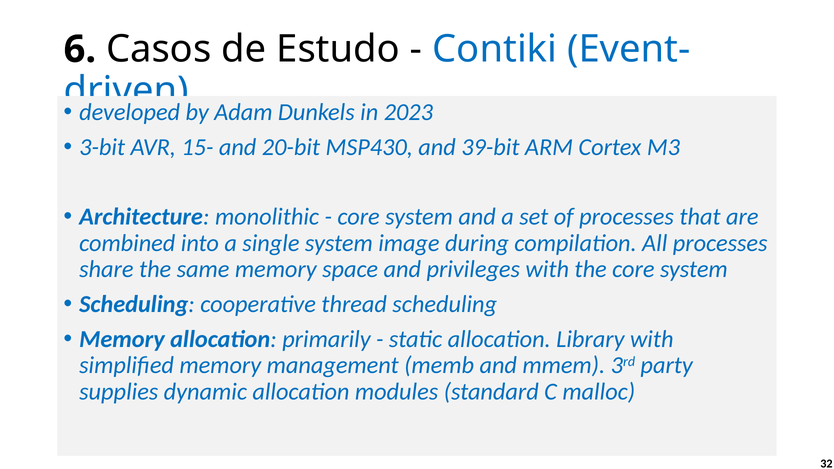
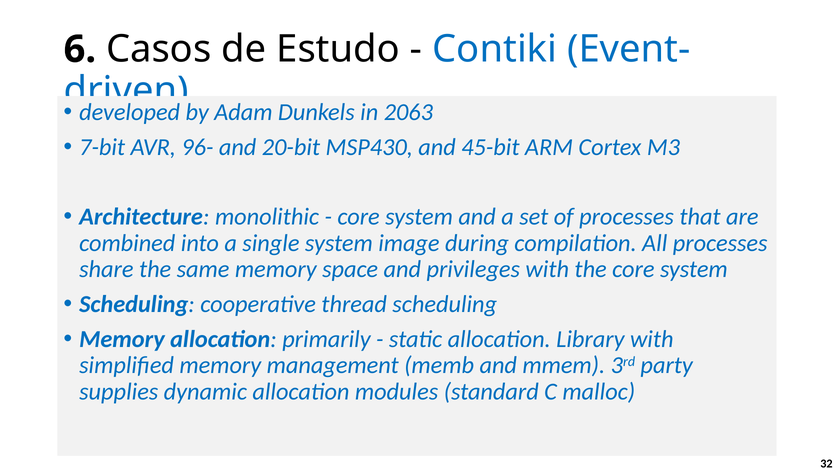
2023: 2023 -> 2063 (408, 112)
3-bit: 3-bit -> 7-bit (102, 147)
15-: 15- -> 96- (197, 147)
39-bit: 39-bit -> 45-bit (490, 147)
